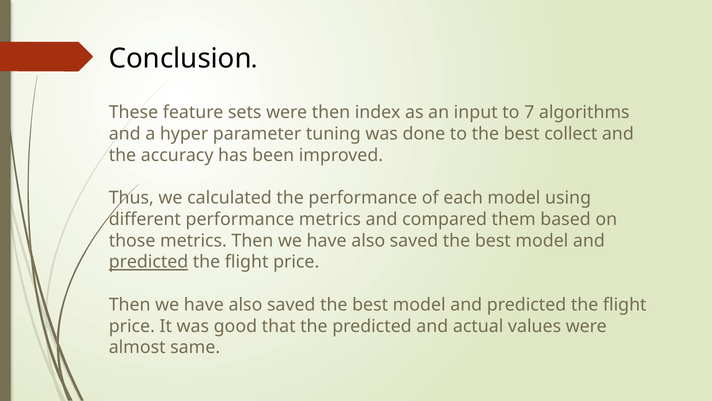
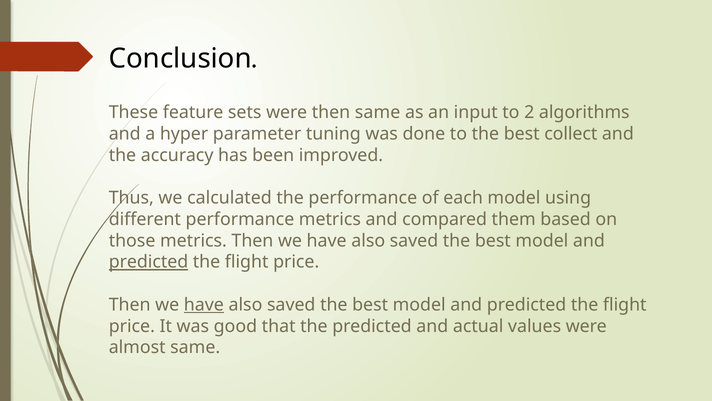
then index: index -> same (378, 112)
7: 7 -> 2 (529, 112)
have underline: none -> present (204, 304)
